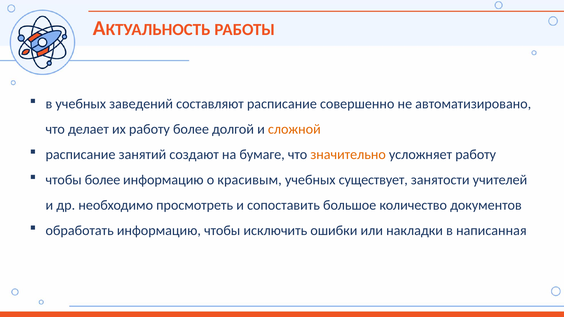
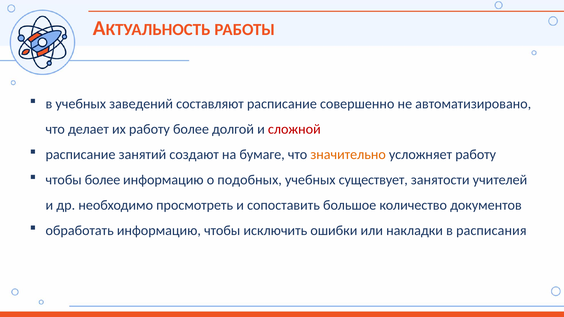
сложной colour: orange -> red (294, 129)
красивым: красивым -> подобных (250, 180)
написанная: написанная -> расписания (491, 231)
